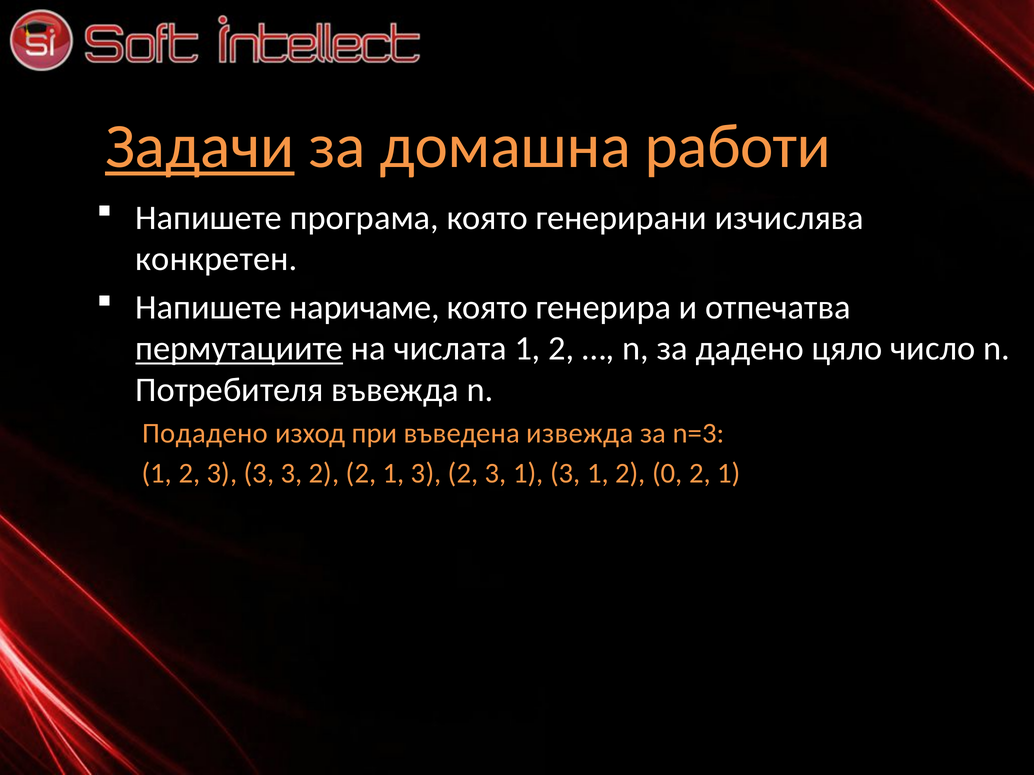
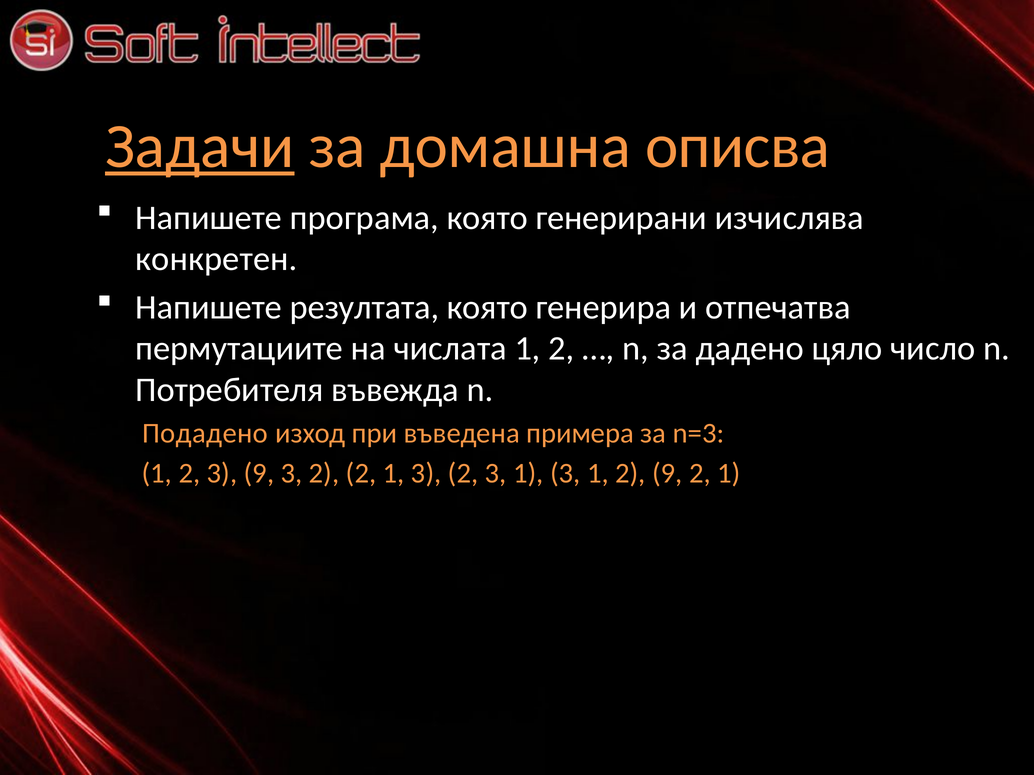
работи: работи -> описва (738, 147)
наричаме: наричаме -> резултата (364, 307)
пермутациите underline: present -> none (239, 349)
извежда: извежда -> примера (580, 433)
2 3 3: 3 -> 9 (259, 474)
2 0: 0 -> 9 (667, 474)
